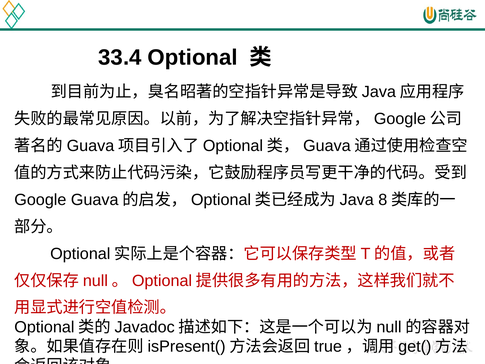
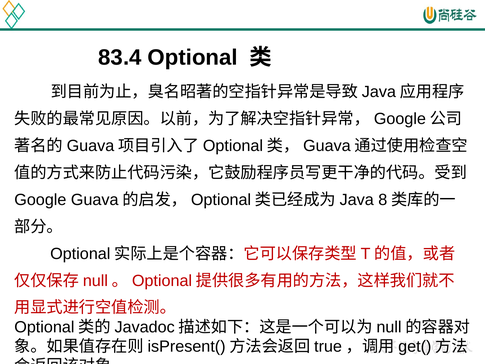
33.4: 33.4 -> 83.4 (120, 58)
